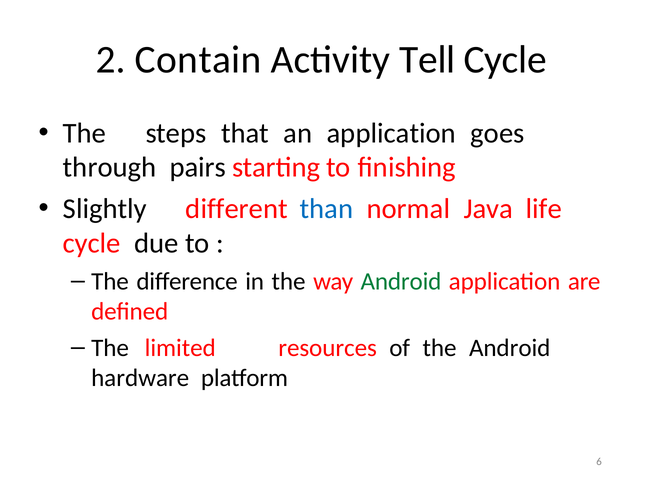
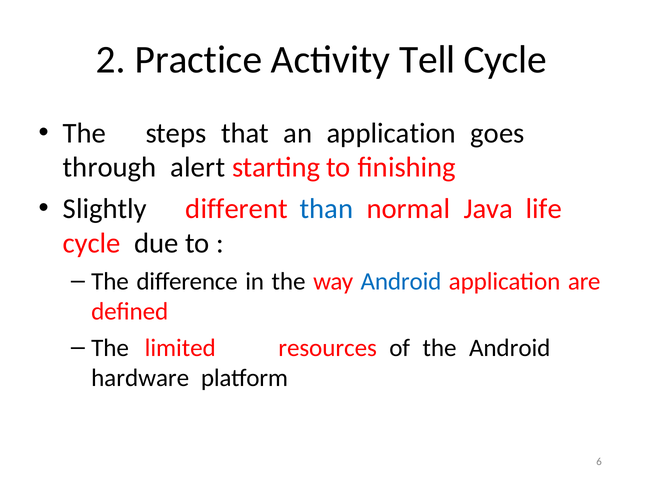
Contain: Contain -> Practice (198, 60)
pairs: pairs -> alert (198, 168)
Android colour: green -> blue (401, 282)
